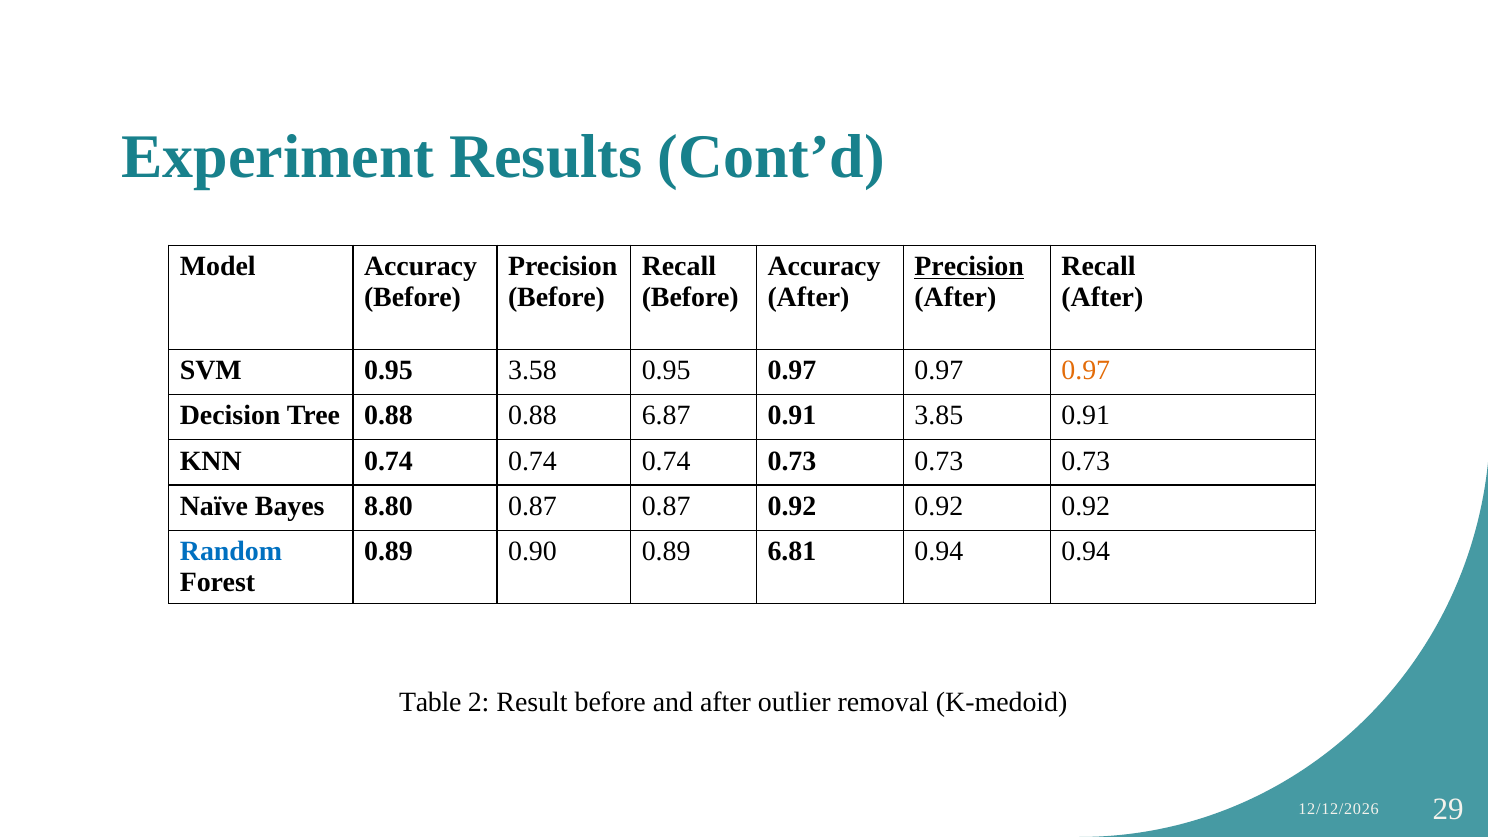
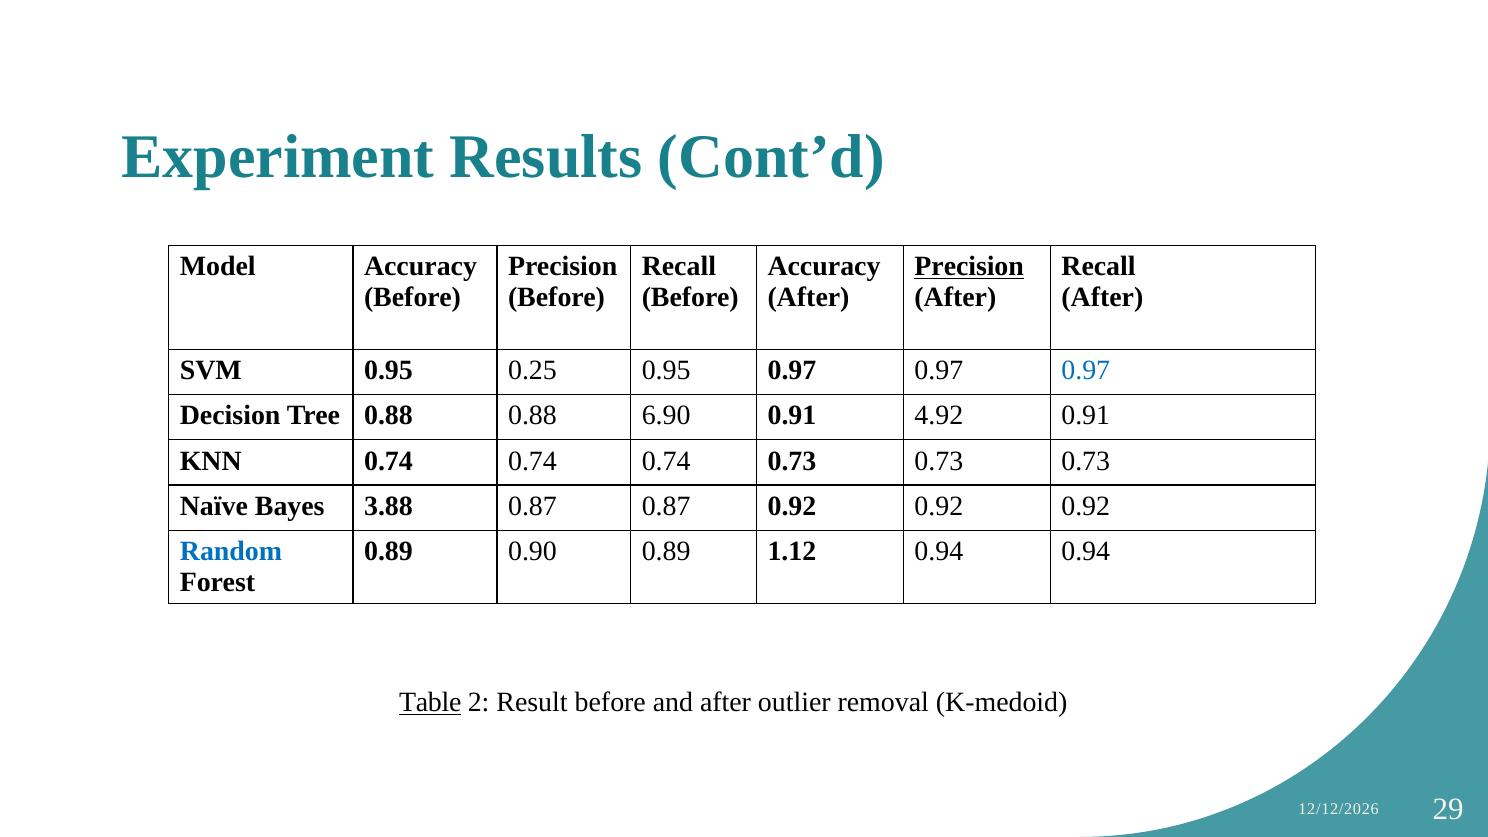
3.58: 3.58 -> 0.25 (532, 370)
0.97 colour: orange -> blue (1086, 370)
6.87: 6.87 -> 6.90 (666, 416)
3.85: 3.85 -> 4.92 (939, 416)
8.80: 8.80 -> 3.88 (388, 506)
6.81: 6.81 -> 1.12 (792, 551)
Table underline: none -> present (430, 702)
